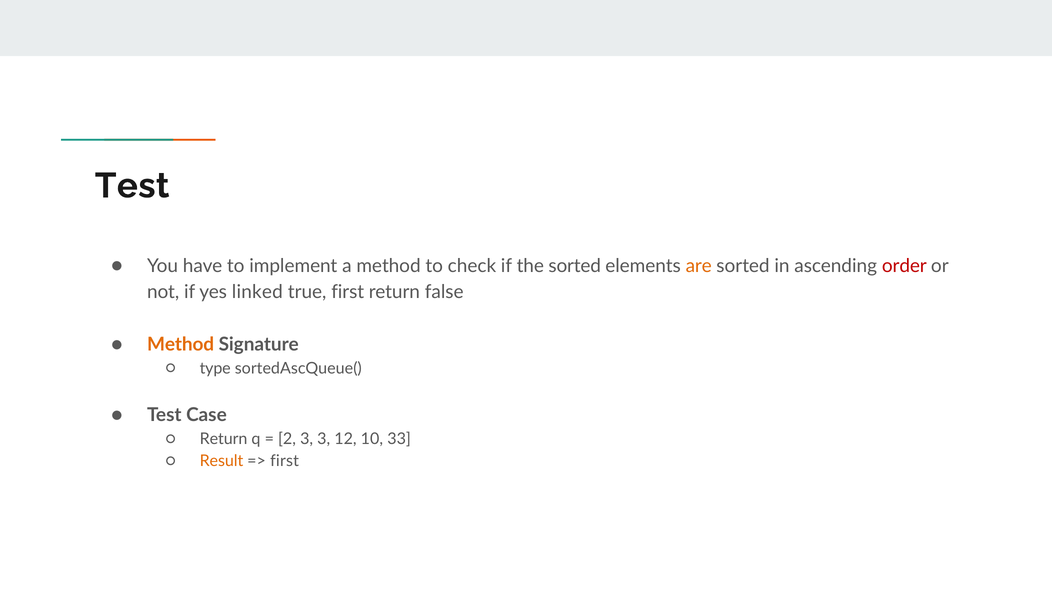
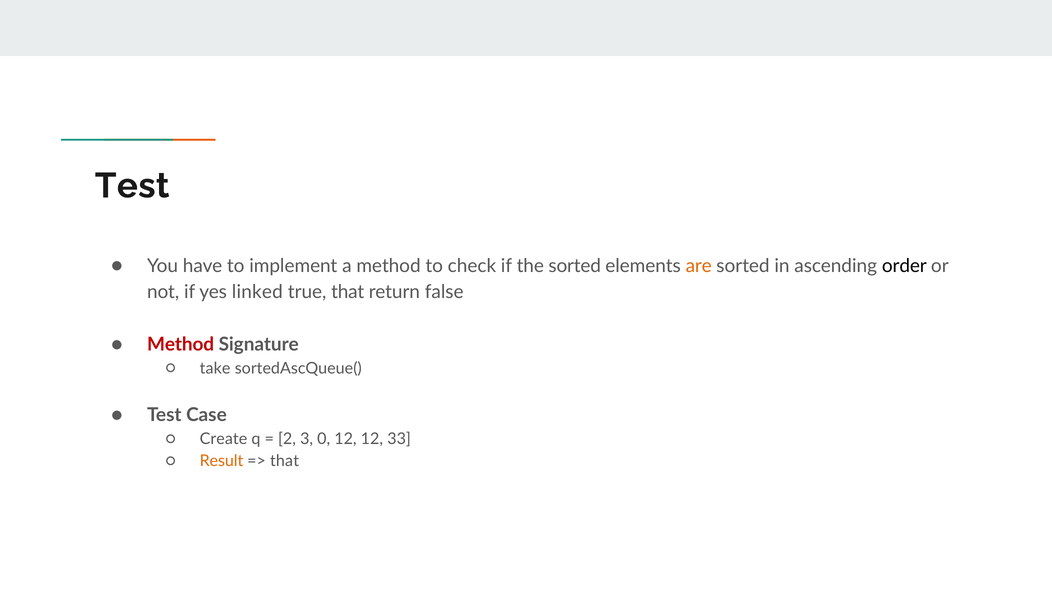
order colour: red -> black (904, 266)
true first: first -> that (348, 292)
Method colour: orange -> red (181, 344)
type: type -> take (215, 368)
Return: Return -> Create (223, 439)
3 3: 3 -> 0 (324, 439)
12 10: 10 -> 12 (372, 439)
first: first -> that (285, 461)
